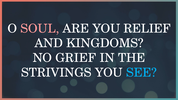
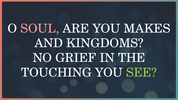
RELIEF: RELIEF -> MAKES (147, 29)
STRIVINGS: STRIVINGS -> TOUCHING (56, 73)
SEE colour: light blue -> light green (141, 73)
